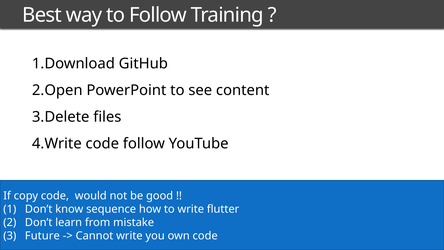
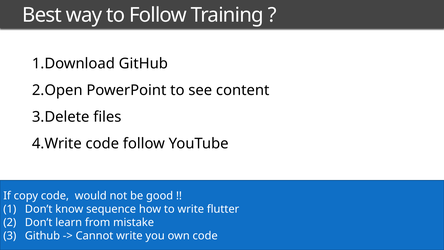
Future: Future -> Github (42, 236)
